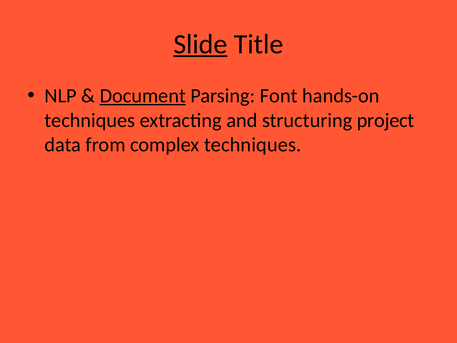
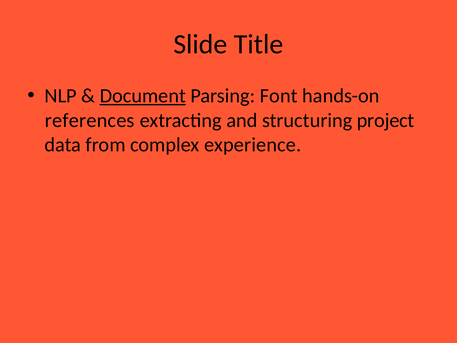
Slide underline: present -> none (200, 44)
techniques: techniques -> references (90, 120)
complex techniques: techniques -> experience (253, 145)
